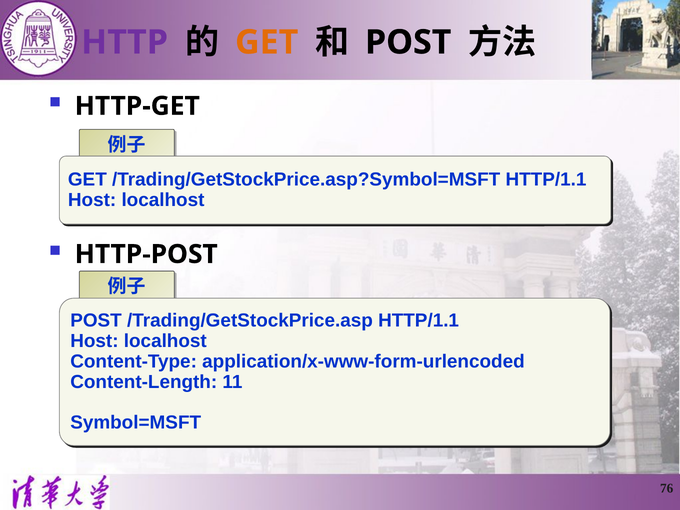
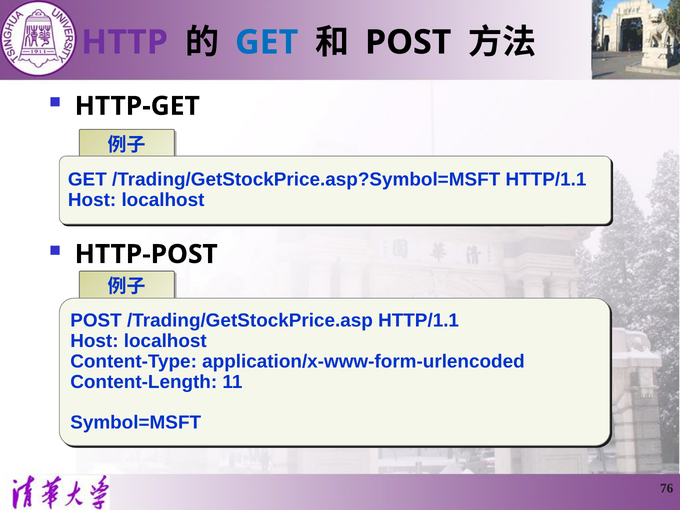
GET colour: orange -> blue (267, 42)
